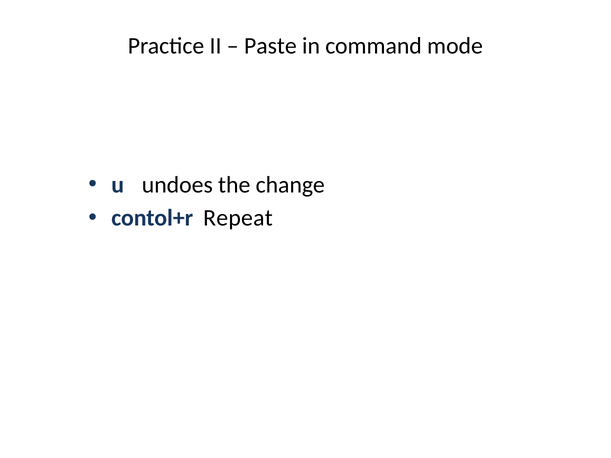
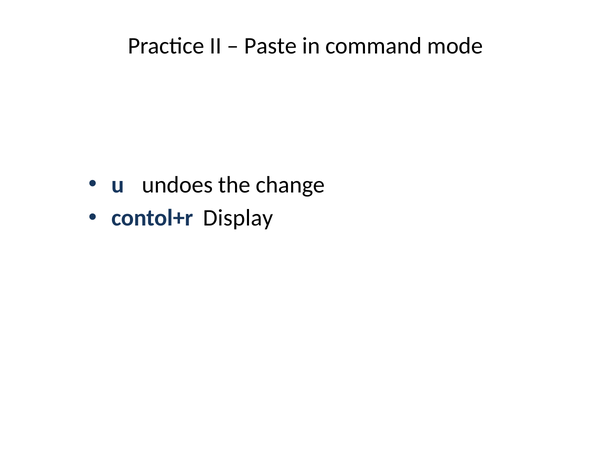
Repeat: Repeat -> Display (238, 218)
